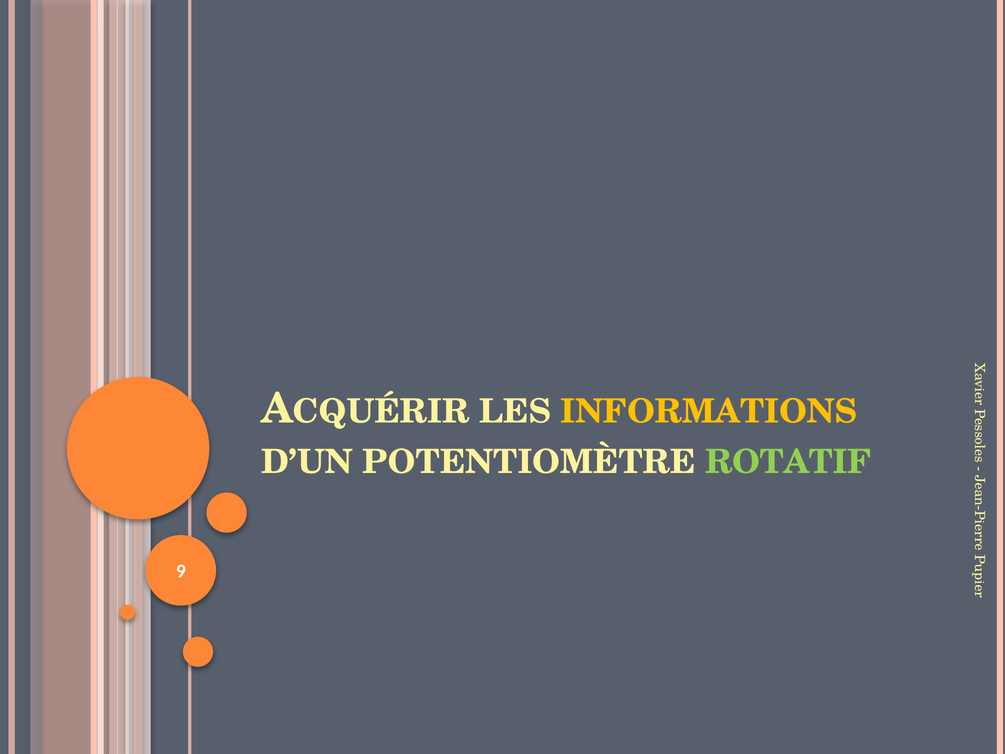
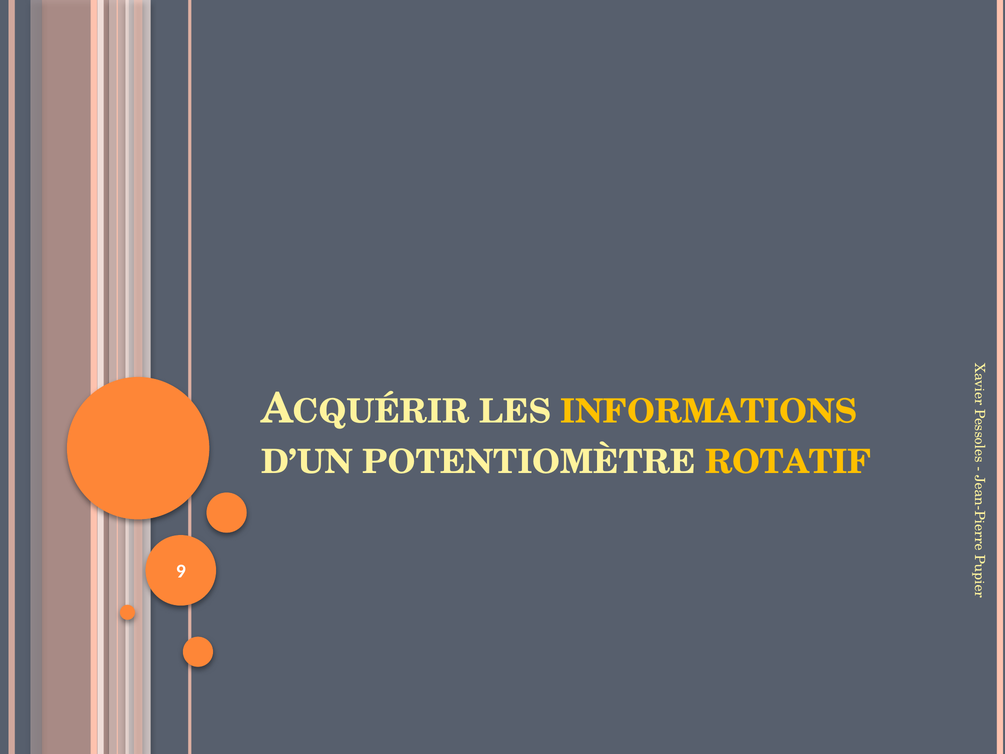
ROTATIF colour: light green -> yellow (788, 462)
